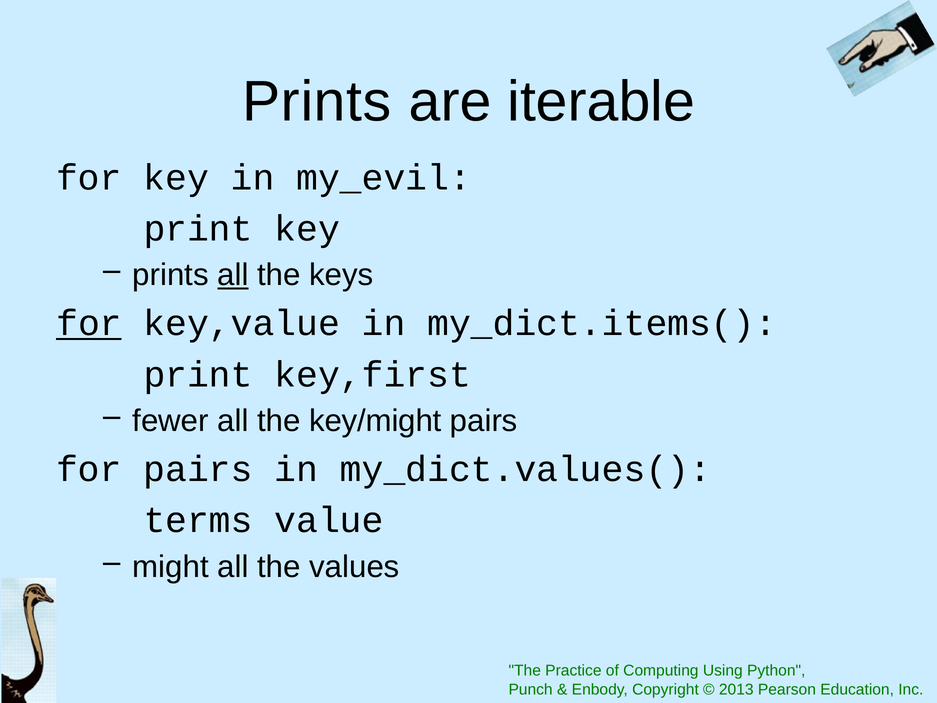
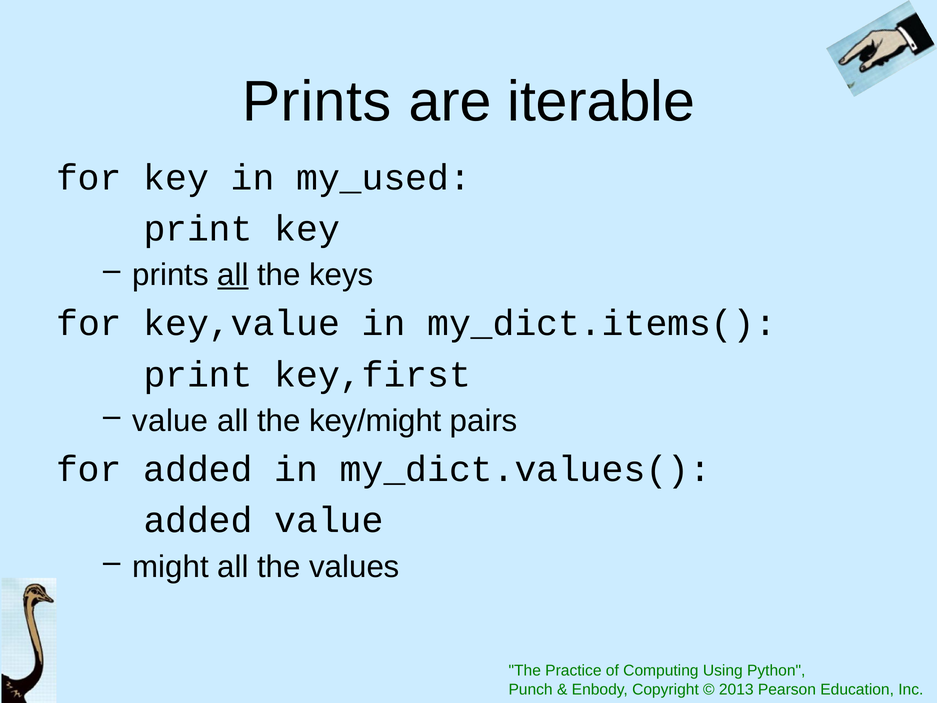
my_evil: my_evil -> my_used (384, 177)
for underline: present -> none (89, 323)
fewer: fewer -> value (170, 421)
for pairs: pairs -> added (198, 469)
terms: terms -> added (198, 520)
